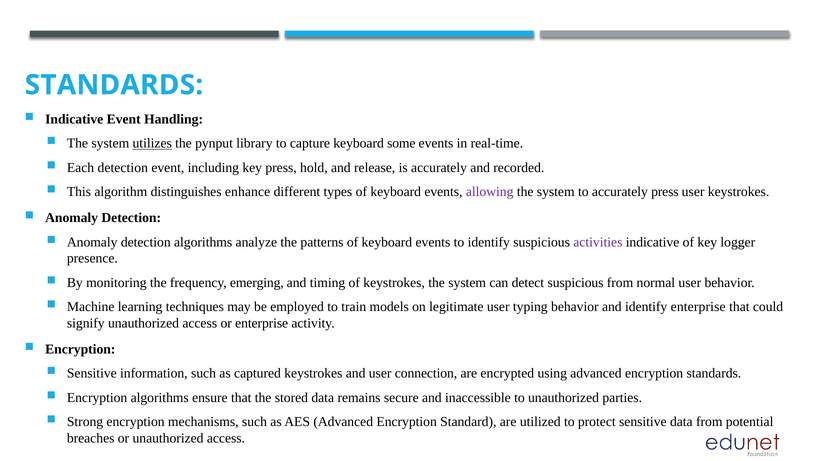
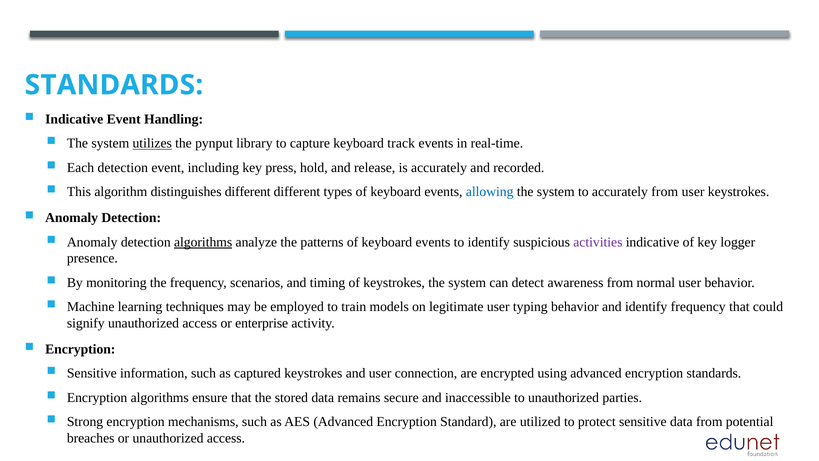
some: some -> track (401, 143)
distinguishes enhance: enhance -> different (248, 192)
allowing colour: purple -> blue (490, 192)
accurately press: press -> from (665, 192)
algorithms underline: none -> present (203, 242)
emerging: emerging -> scenarios (257, 282)
detect suspicious: suspicious -> awareness (576, 282)
identify enterprise: enterprise -> frequency (698, 307)
